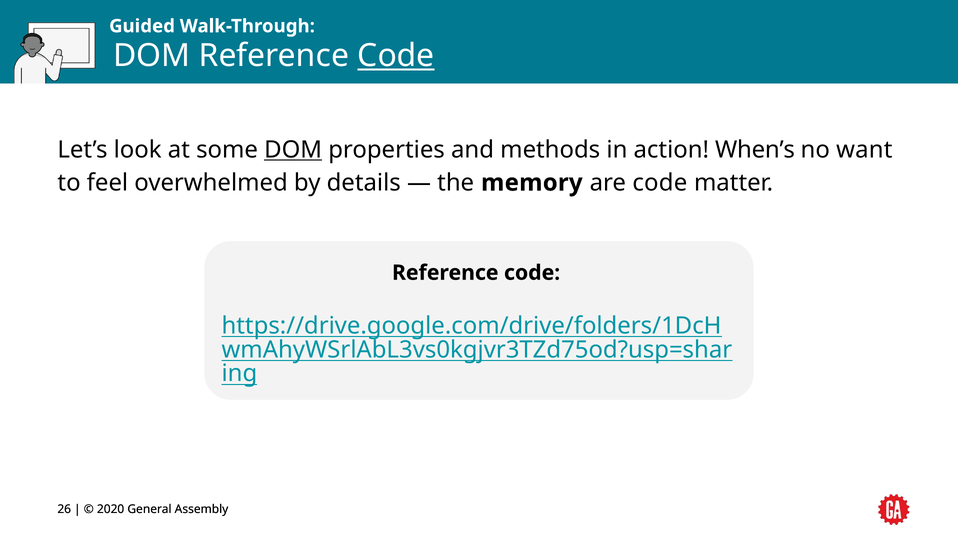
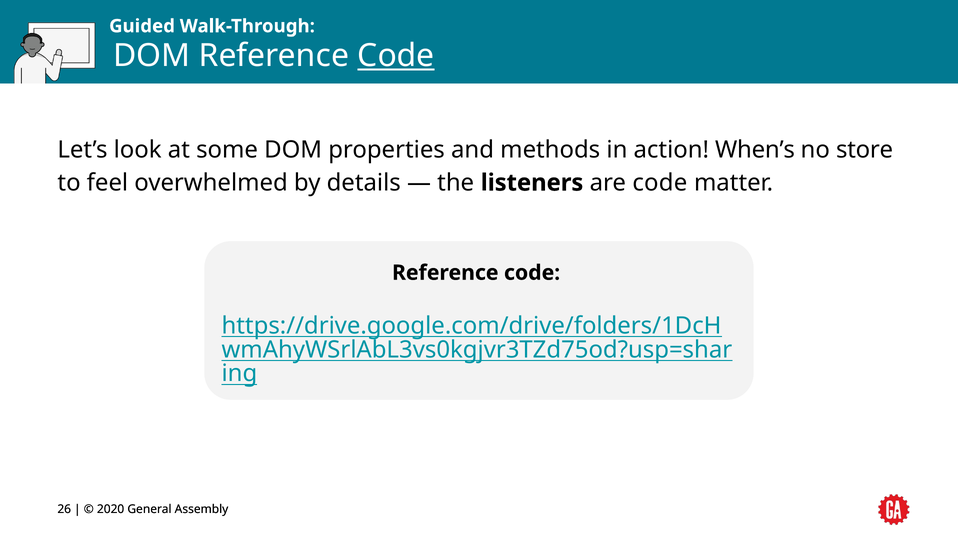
DOM underline: present -> none (293, 150)
want: want -> store (865, 150)
memory: memory -> listeners (532, 183)
